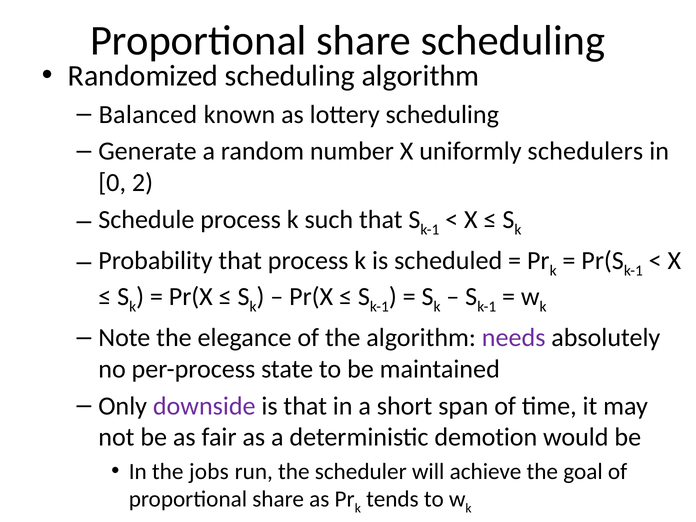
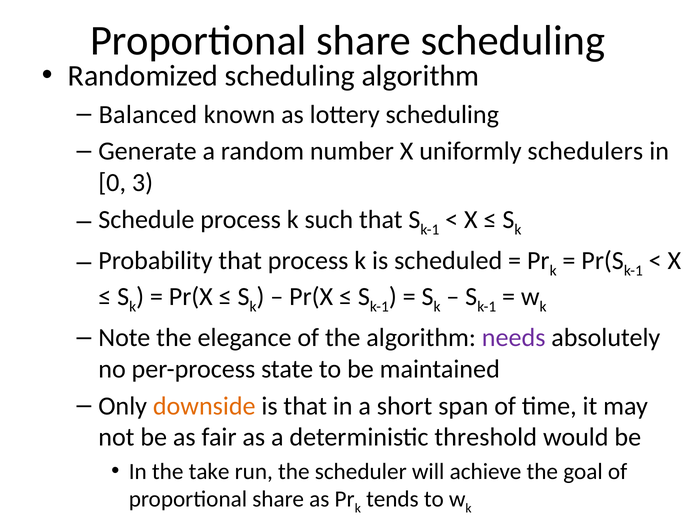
2: 2 -> 3 (142, 183)
downside colour: purple -> orange (204, 406)
demotion: demotion -> threshold (486, 437)
jobs: jobs -> take (209, 471)
